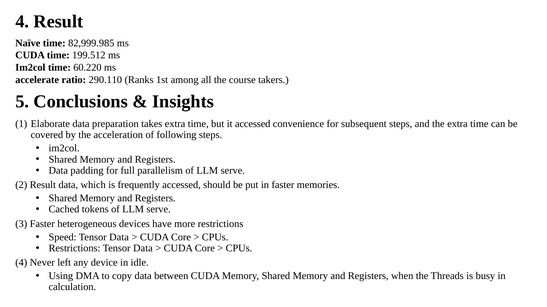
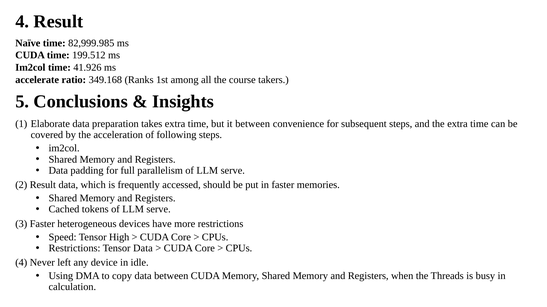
60.220: 60.220 -> 41.926 (87, 68)
290.110: 290.110 -> 349.168 (105, 80)
it accessed: accessed -> between (253, 124)
Speed Tensor Data: Data -> High (119, 238)
